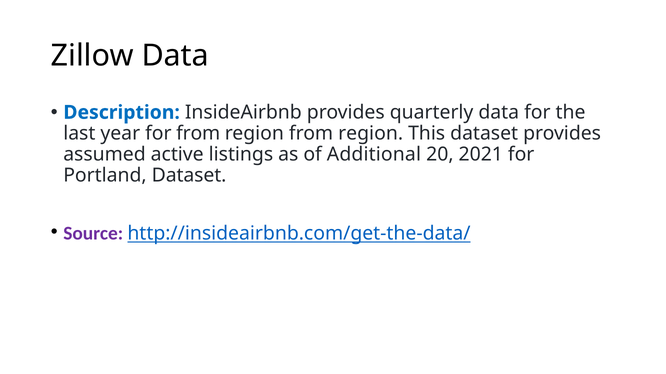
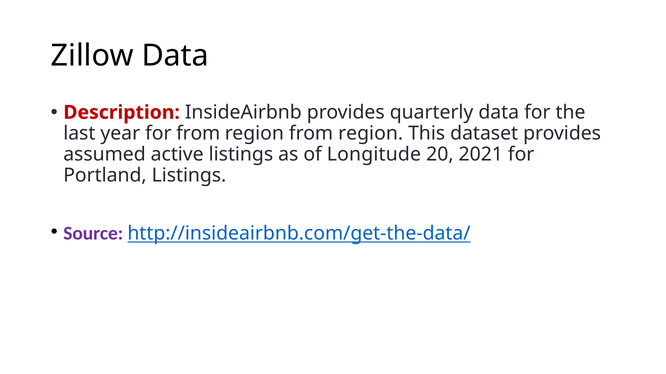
Description colour: blue -> red (122, 113)
Additional: Additional -> Longitude (374, 155)
Portland Dataset: Dataset -> Listings (189, 176)
